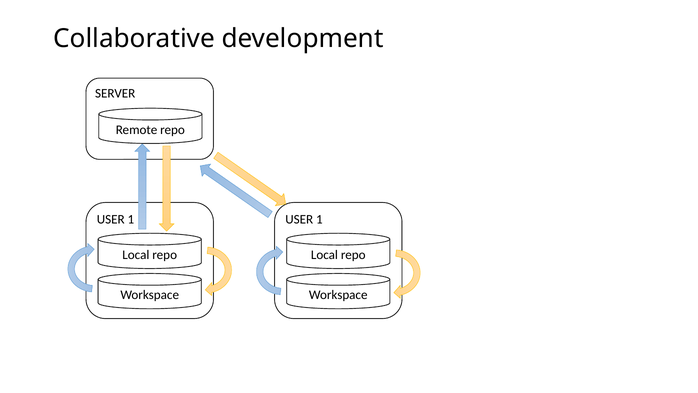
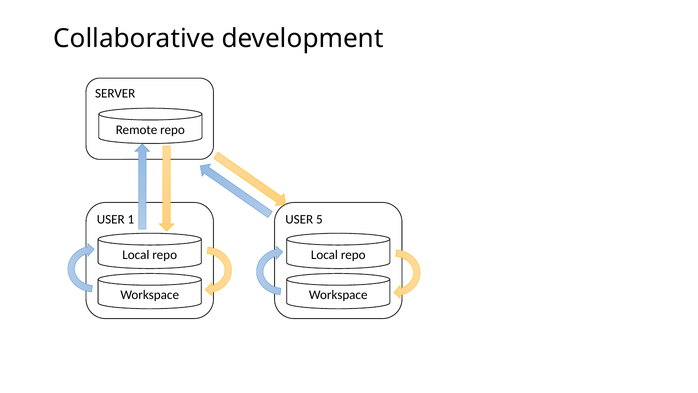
1: 1 -> 5 (319, 219)
